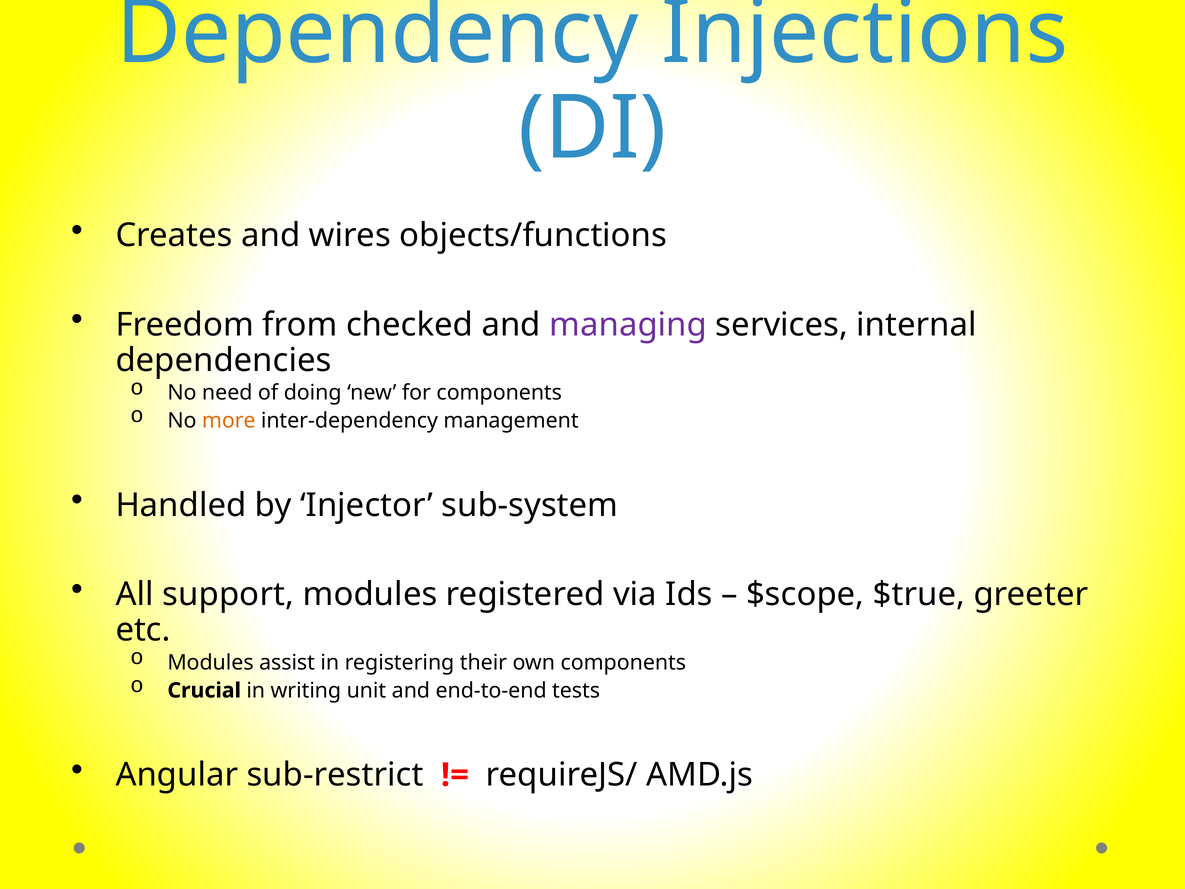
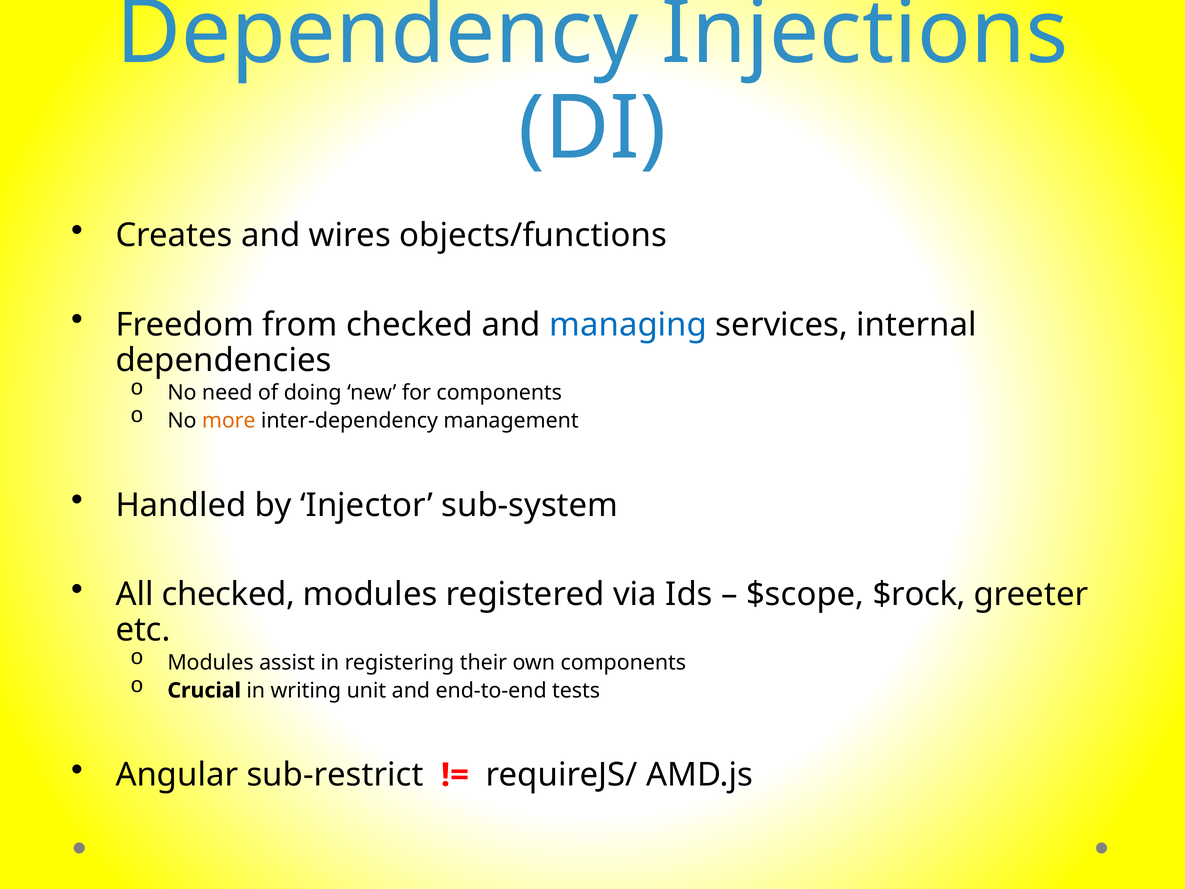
managing colour: purple -> blue (628, 325)
All support: support -> checked (228, 594)
$true: $true -> $rock (919, 594)
